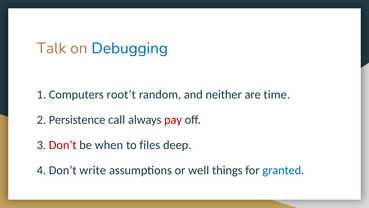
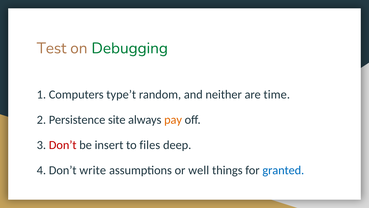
Talk: Talk -> Test (52, 48)
Debugging colour: blue -> green (130, 48)
root’t: root’t -> type’t (121, 94)
call: call -> site (117, 120)
pay colour: red -> orange (173, 120)
when: when -> insert (109, 145)
